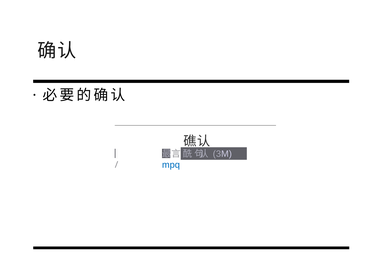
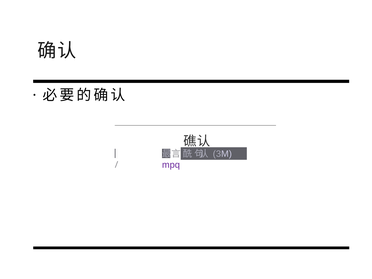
mpq colour: blue -> purple (171, 165)
